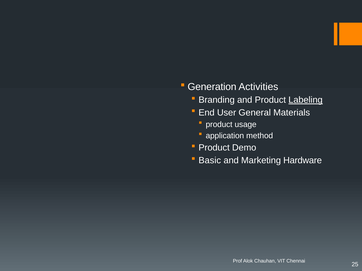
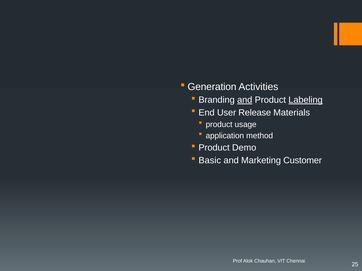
and underline: none -> present (245, 100)
General: General -> Release (255, 113)
Hardware: Hardware -> Customer (303, 161)
